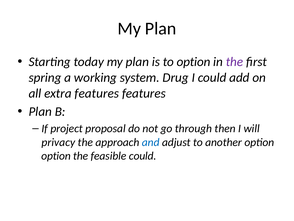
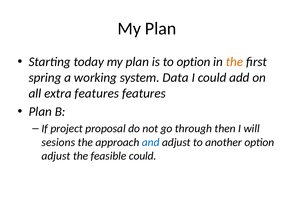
the colour: purple -> orange (234, 62)
Drug: Drug -> Data (176, 77)
privacy: privacy -> sesions (58, 142)
option: option -> adjust (56, 156)
